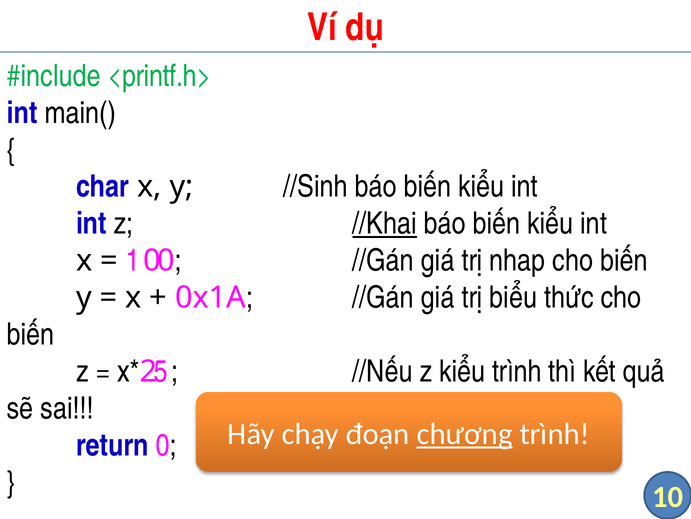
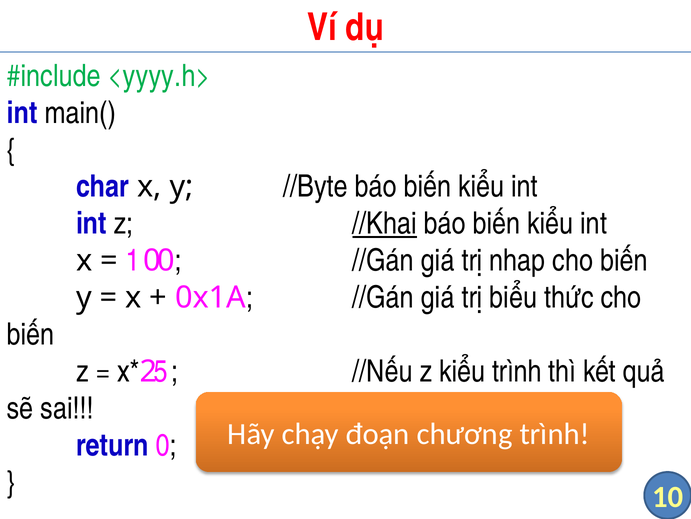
<printf.h>: <printf.h> -> <yyyy.h> (159, 76)
//Sinh: //Sinh -> //Byte (315, 187)
chương underline: present -> none (465, 434)
